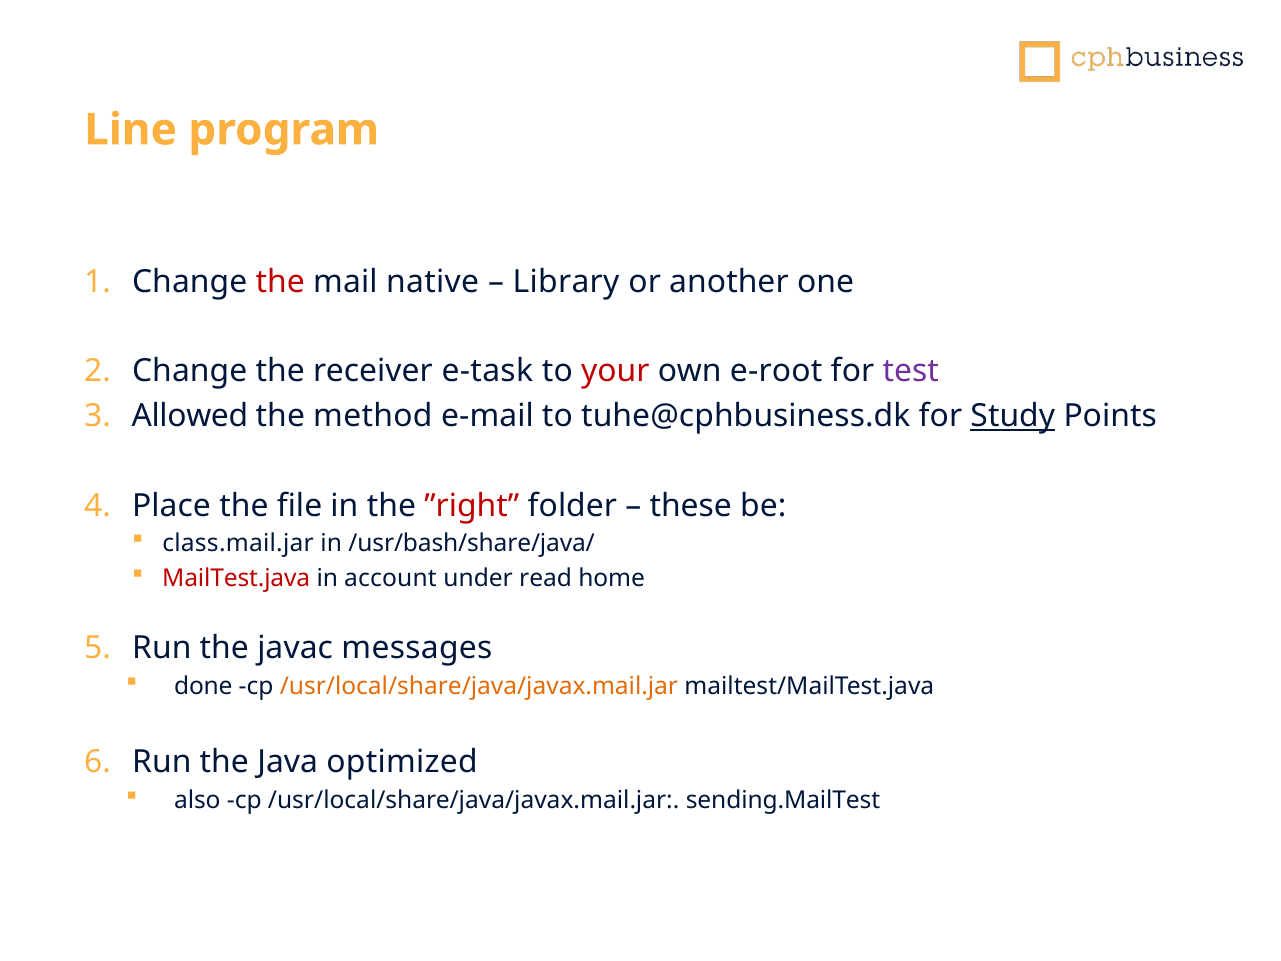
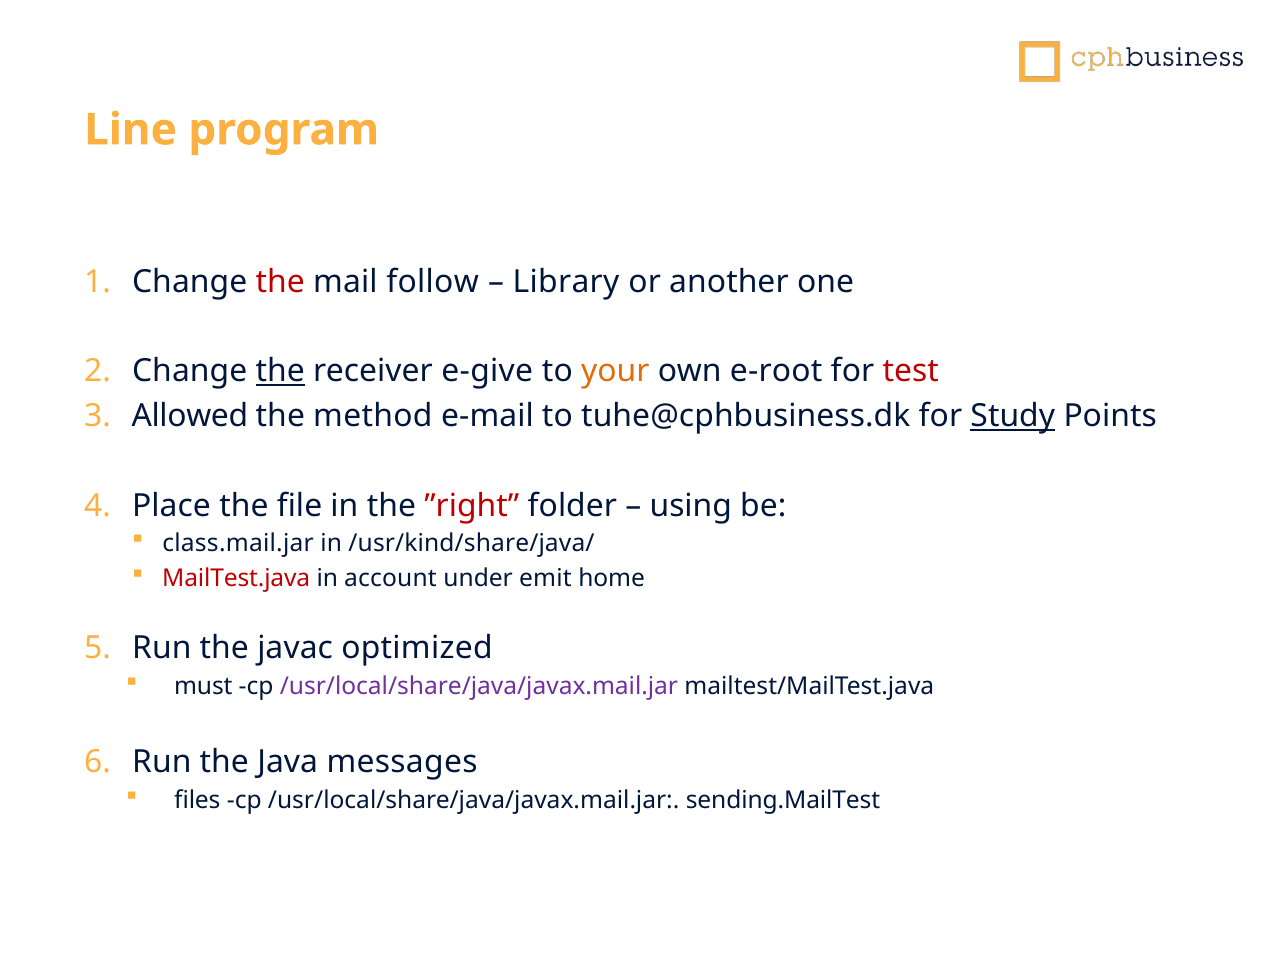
native: native -> follow (433, 282)
the underline: none -> present (280, 371)
e-task: e-task -> e-give (487, 371)
your colour: red -> orange (615, 371)
test colour: purple -> red (911, 371)
these: these -> using (691, 505)
/usr/bash/share/java/: /usr/bash/share/java/ -> /usr/kind/share/java/ (471, 544)
read: read -> emit (545, 578)
messages: messages -> optimized (417, 648)
done: done -> must (203, 687)
/usr/local/share/java/javax.mail.jar colour: orange -> purple (479, 687)
optimized: optimized -> messages (402, 762)
also: also -> files (197, 800)
